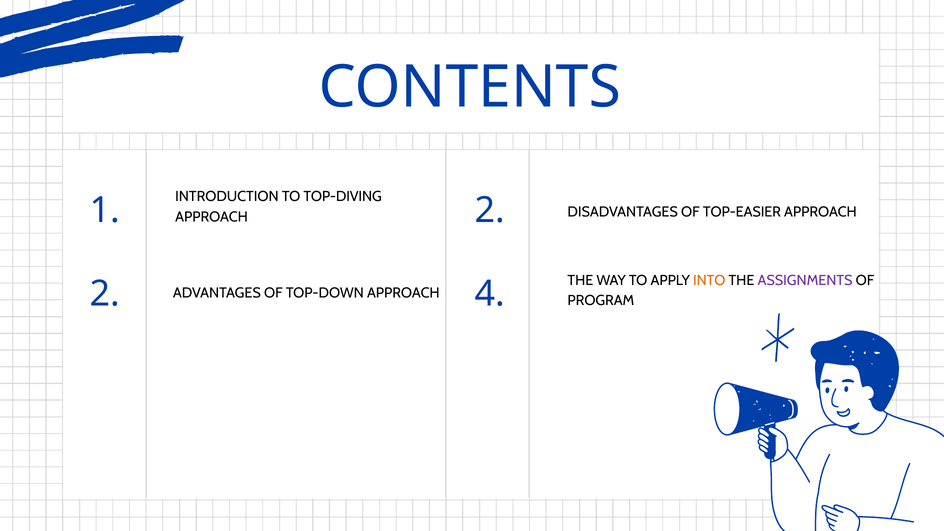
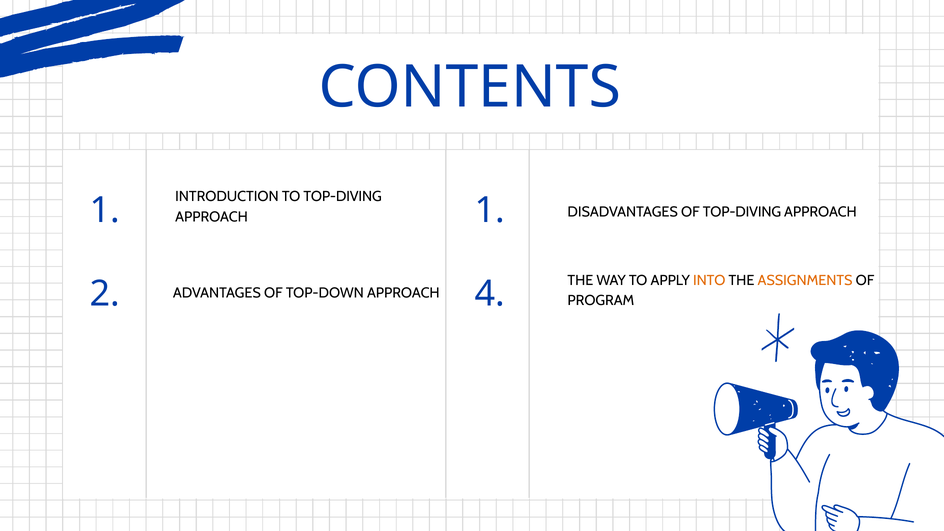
1 2: 2 -> 1 (490, 210)
OF TOP-EASIER: TOP-EASIER -> TOP-DIVING (742, 212)
ASSIGNMENTS colour: purple -> orange (805, 280)
